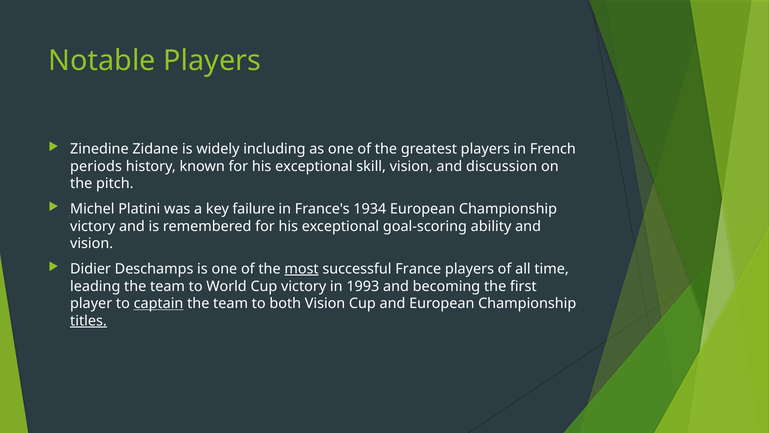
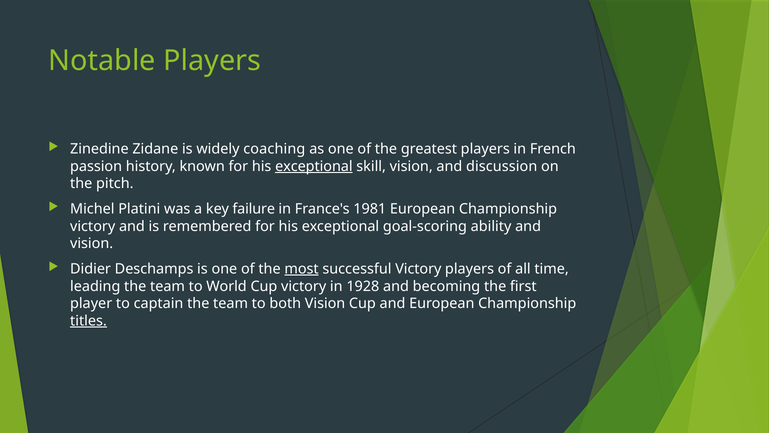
including: including -> coaching (274, 149)
periods: periods -> passion (96, 166)
exceptional underline: none -> present (314, 166)
1934: 1934 -> 1981 (370, 209)
successful France: France -> Victory (418, 269)
1993: 1993 -> 1928 (363, 286)
captain underline: present -> none (159, 303)
